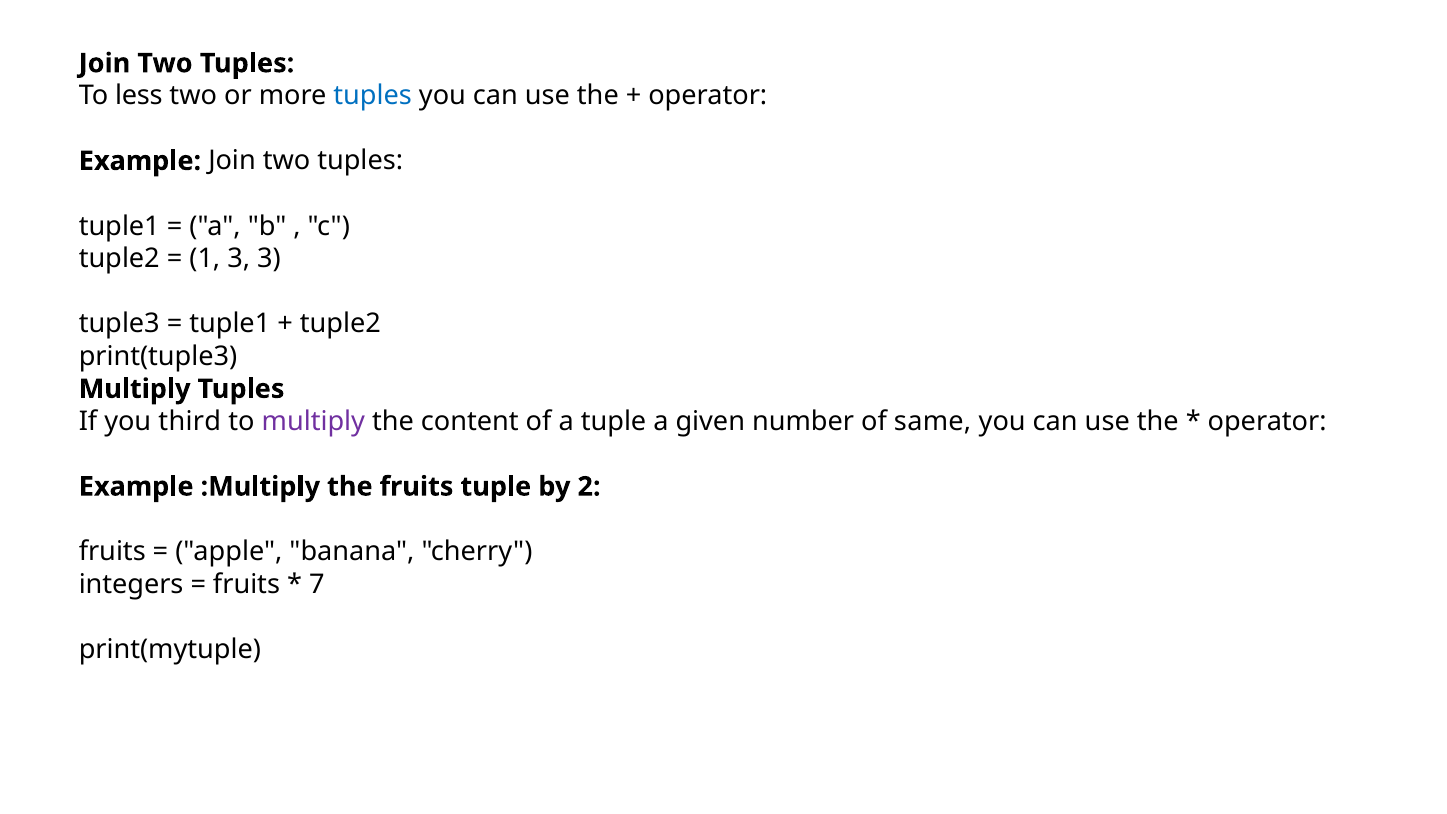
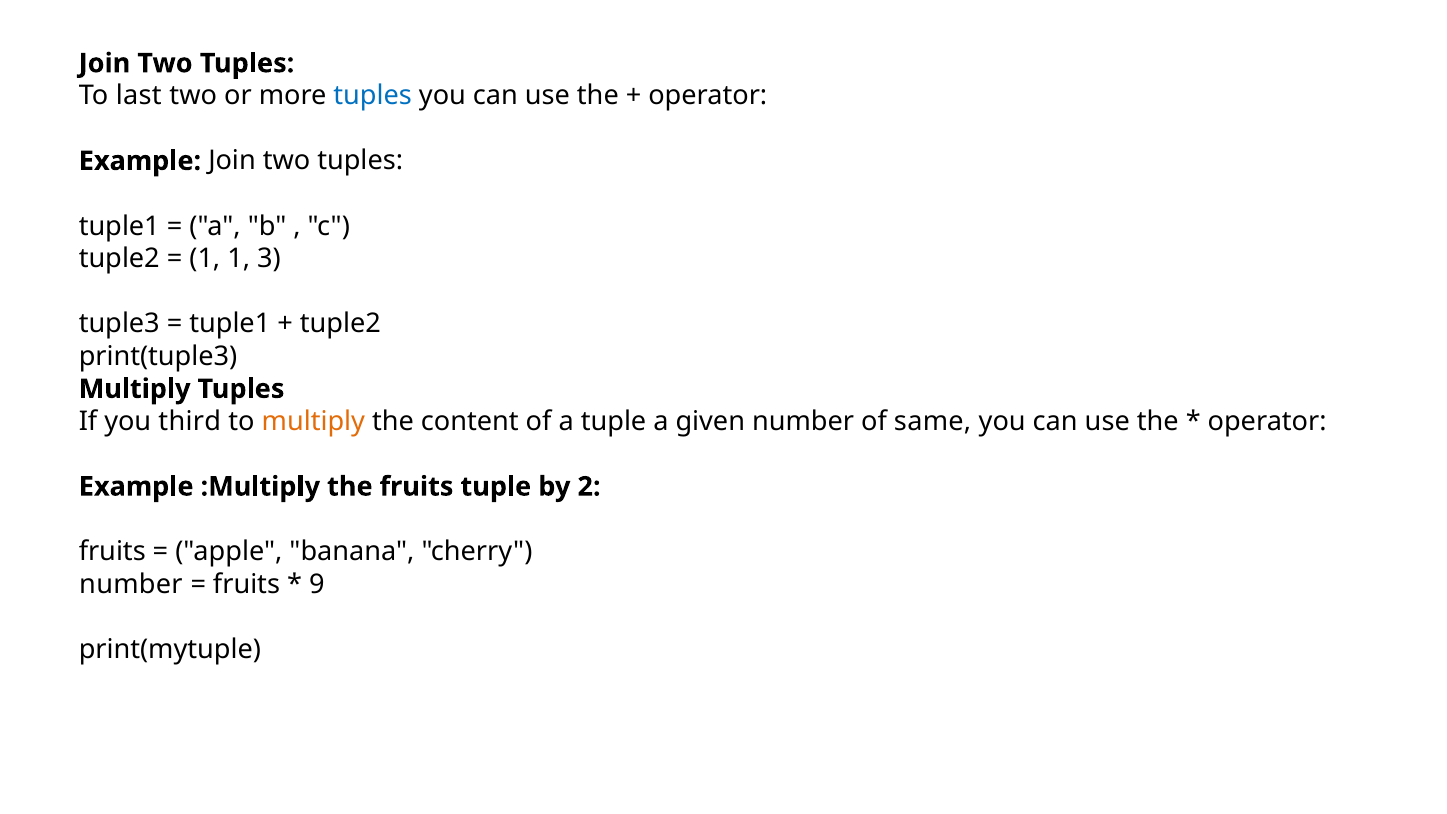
less: less -> last (139, 96)
1 3: 3 -> 1 (239, 259)
multiply colour: purple -> orange (313, 421)
integers: integers -> number (131, 584)
7: 7 -> 9 (317, 584)
